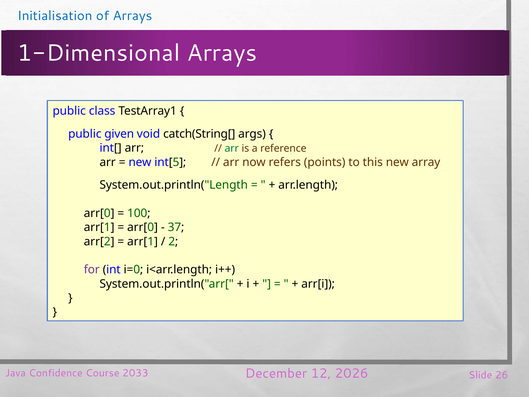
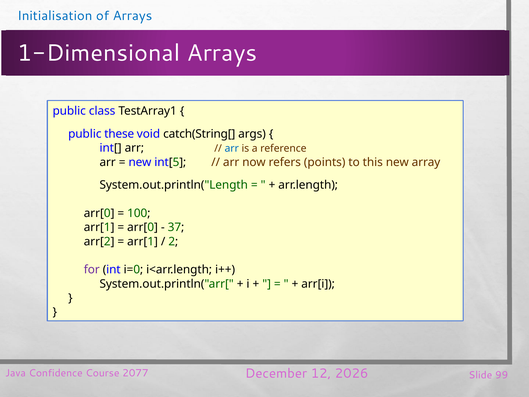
given: given -> these (119, 134)
arr colour: green -> blue (232, 148)
2033: 2033 -> 2077 (135, 373)
26: 26 -> 99 (502, 375)
